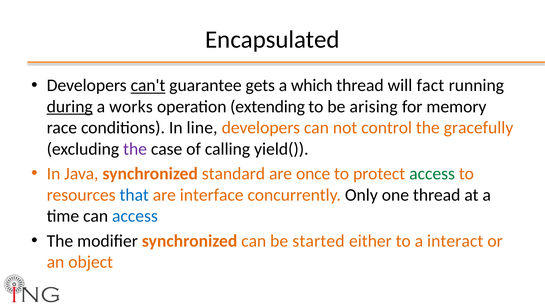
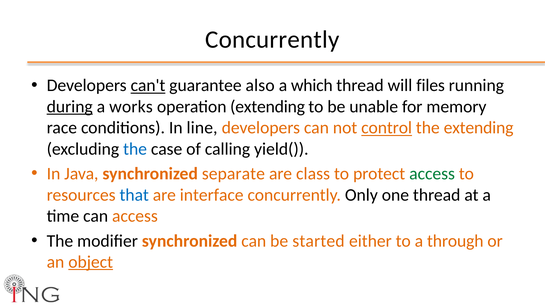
Encapsulated: Encapsulated -> Concurrently (272, 40)
gets: gets -> also (260, 85)
fact: fact -> files (431, 85)
arising: arising -> unable (374, 106)
control underline: none -> present (387, 128)
the gracefully: gracefully -> extending (479, 128)
the colour: purple -> blue (135, 149)
standard: standard -> separate (233, 174)
once: once -> class (313, 174)
access colour: blue -> orange (135, 216)
interact: interact -> through (455, 241)
object underline: none -> present (91, 262)
